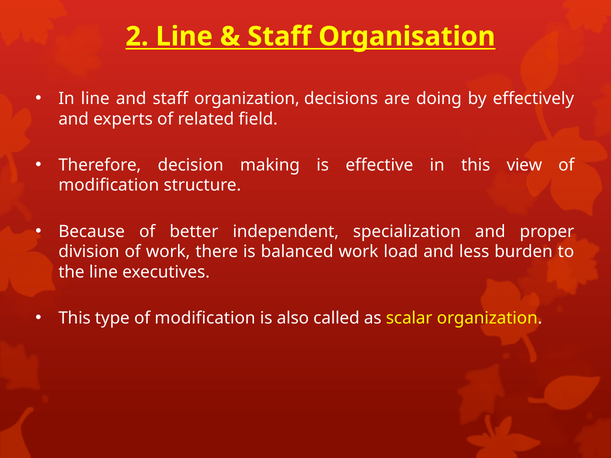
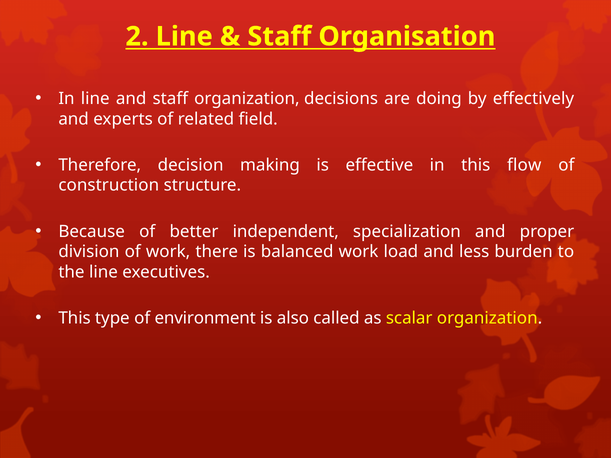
view: view -> flow (524, 165)
modification: modification -> construction (109, 185)
type of modification: modification -> environment (205, 318)
